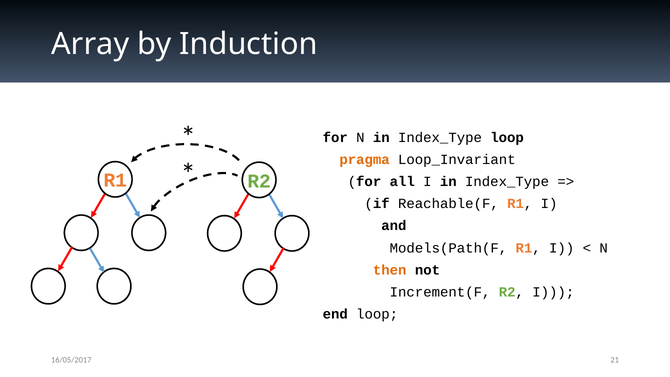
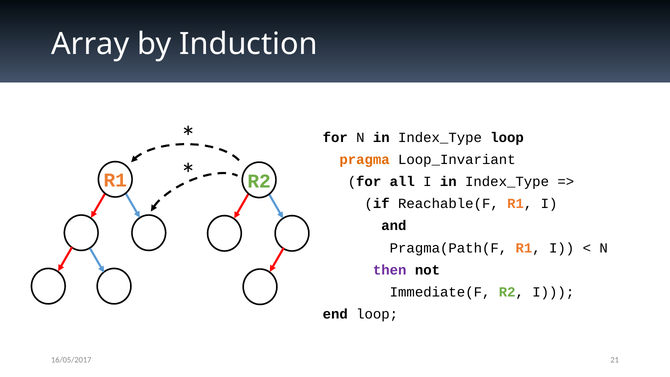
Models(Path(F: Models(Path(F -> Pragma(Path(F (448, 248)
then colour: orange -> purple (390, 270)
Increment(F: Increment(F -> Immediate(F (440, 292)
